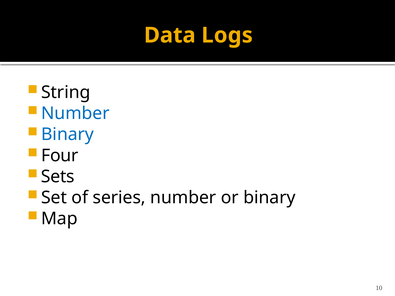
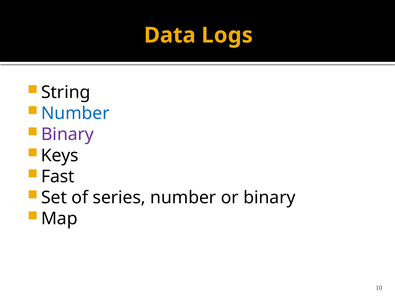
Binary colour: blue -> purple (67, 135)
Four: Four -> Keys (60, 156)
Sets: Sets -> Fast (58, 177)
